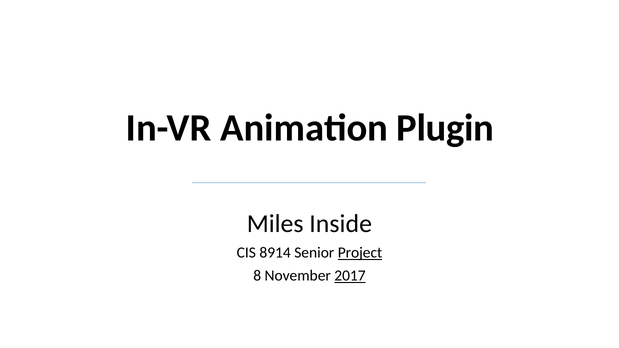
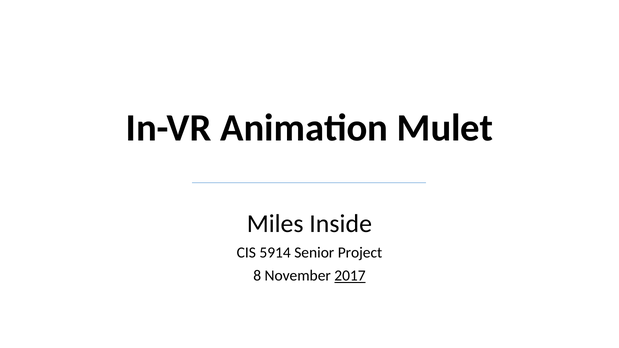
Plugin: Plugin -> Mulet (445, 128)
8914: 8914 -> 5914 (275, 253)
Project underline: present -> none (360, 253)
